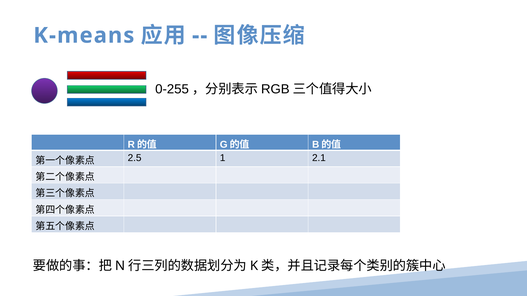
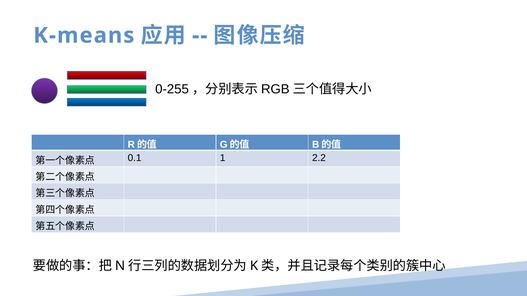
2.5: 2.5 -> 0.1 (135, 158)
2.1: 2.1 -> 2.2 (319, 158)
